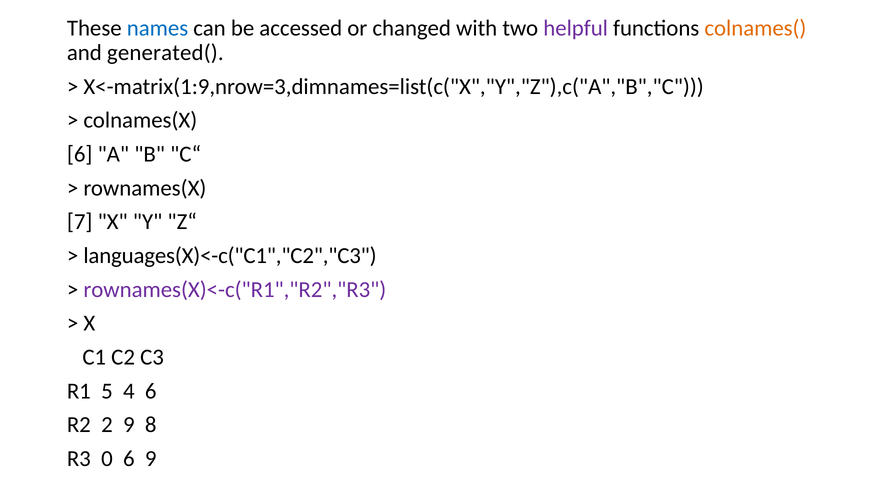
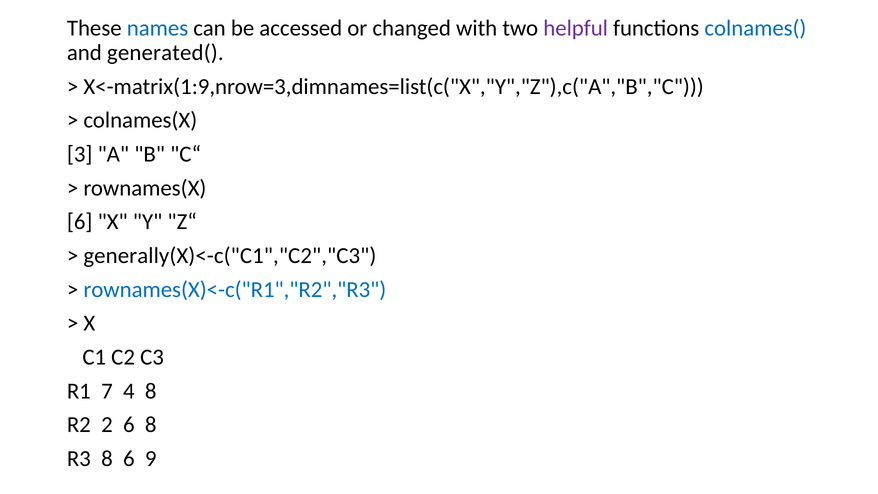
colnames( colour: orange -> blue (755, 28)
6: 6 -> 3 (80, 154)
7: 7 -> 6 (80, 222)
languages(X)<-c("C1","C2","C3: languages(X)<-c("C1","C2","C3 -> generally(X)<-c("C1","C2","C3 (230, 256)
rownames(X)<-c("R1","R2","R3 colour: purple -> blue (235, 289)
5: 5 -> 7 (107, 391)
4 6: 6 -> 8 (151, 391)
2 9: 9 -> 6 (129, 425)
R3 0: 0 -> 8 (107, 459)
